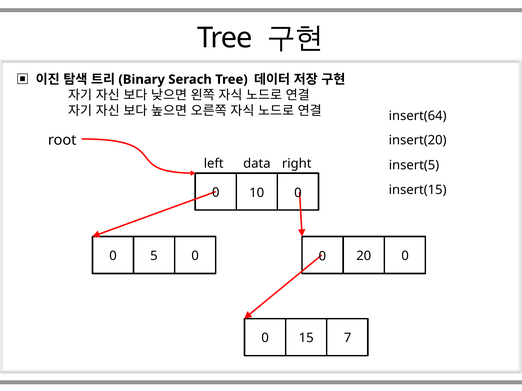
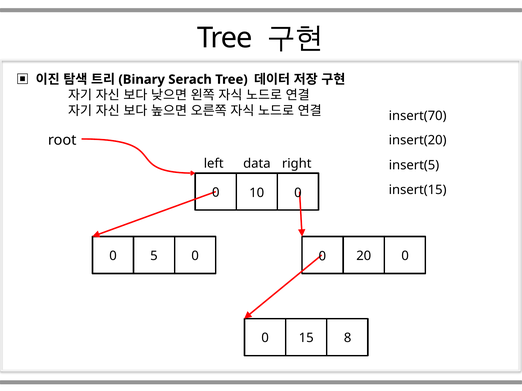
insert(64: insert(64 -> insert(70 (418, 116)
7: 7 -> 8 (348, 338)
